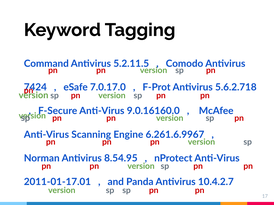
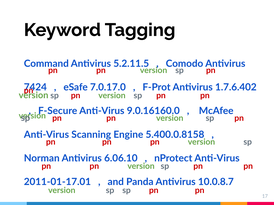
5.6.2.718: 5.6.2.718 -> 1.7.6.402 (236, 87)
6.261.6.9967: 6.261.6.9967 -> 5.400.0.8158 (175, 135)
8.54.95: 8.54.95 -> 6.06.10 (121, 159)
10.4.2.7: 10.4.2.7 -> 10.0.8.7 (216, 182)
